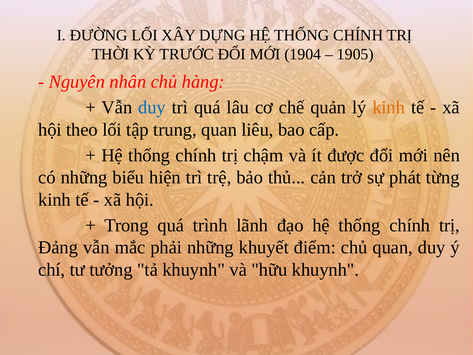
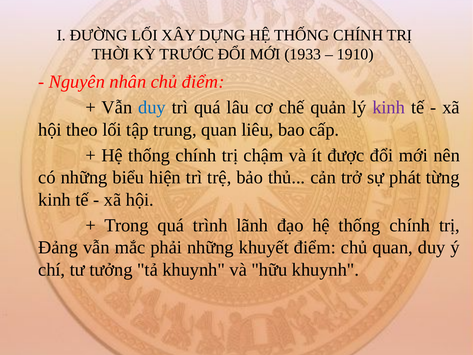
1904: 1904 -> 1933 (303, 54)
1905: 1905 -> 1910 (355, 54)
chủ hàng: hàng -> điểm (203, 82)
kinh colour: orange -> purple (389, 107)
